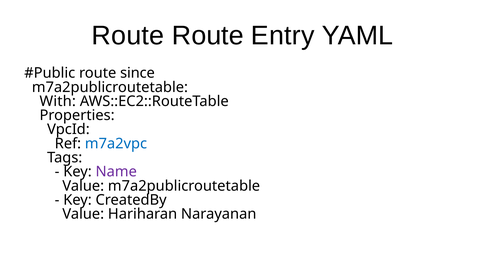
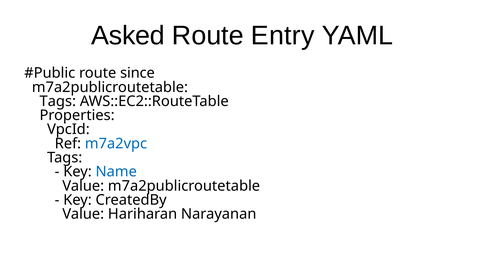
Route: Route -> Asked (128, 36)
With: With -> Tags (58, 101)
Name colour: purple -> blue (116, 172)
